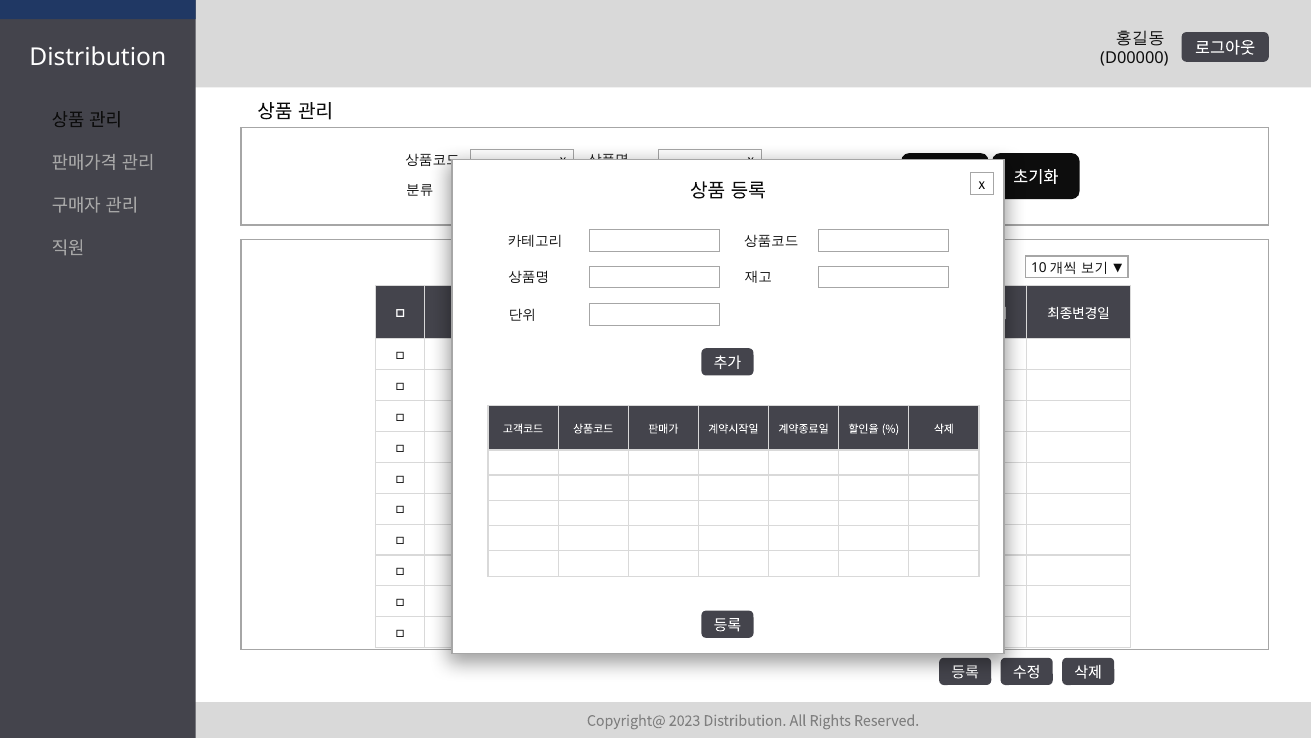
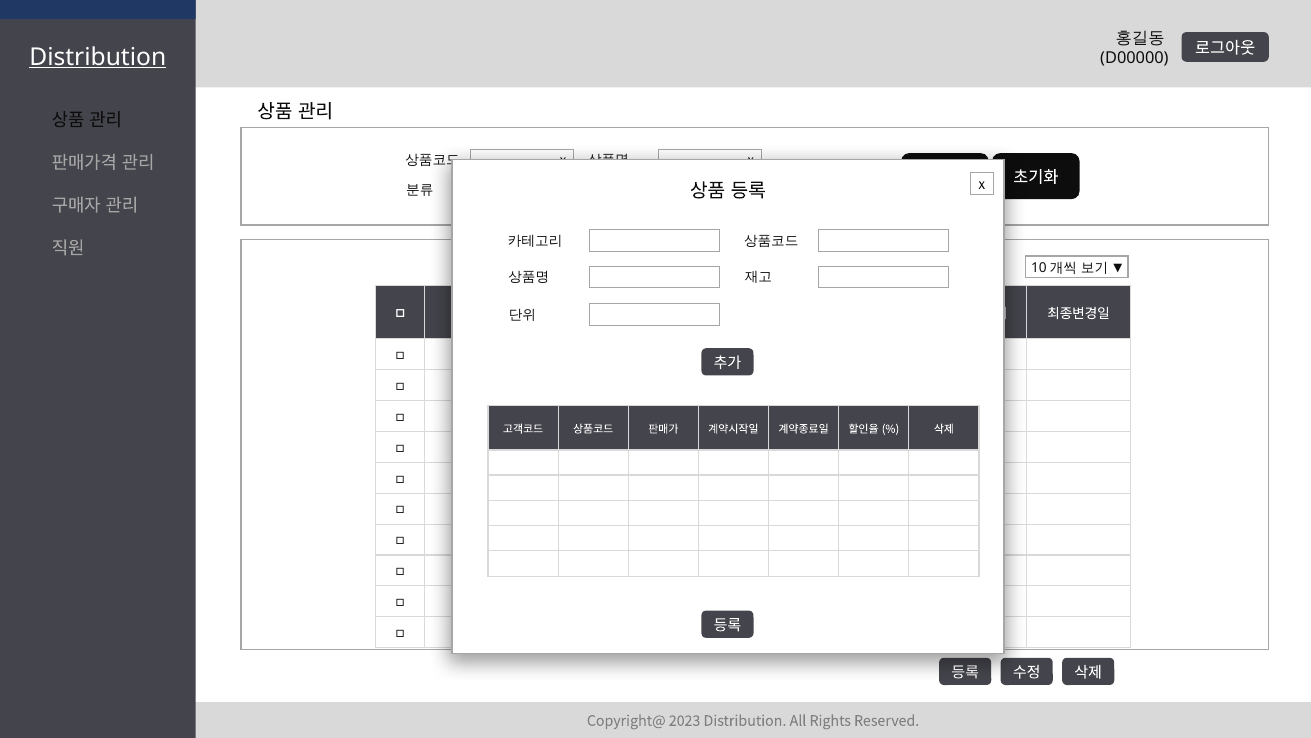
Distribution underline: none -> present (98, 57)
